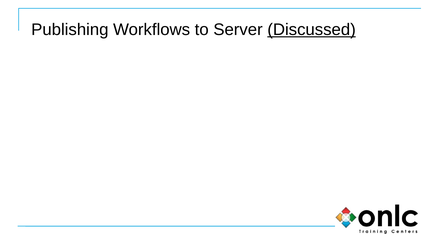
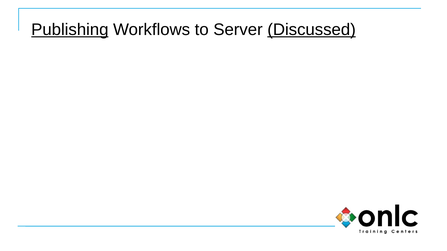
Publishing underline: none -> present (70, 30)
